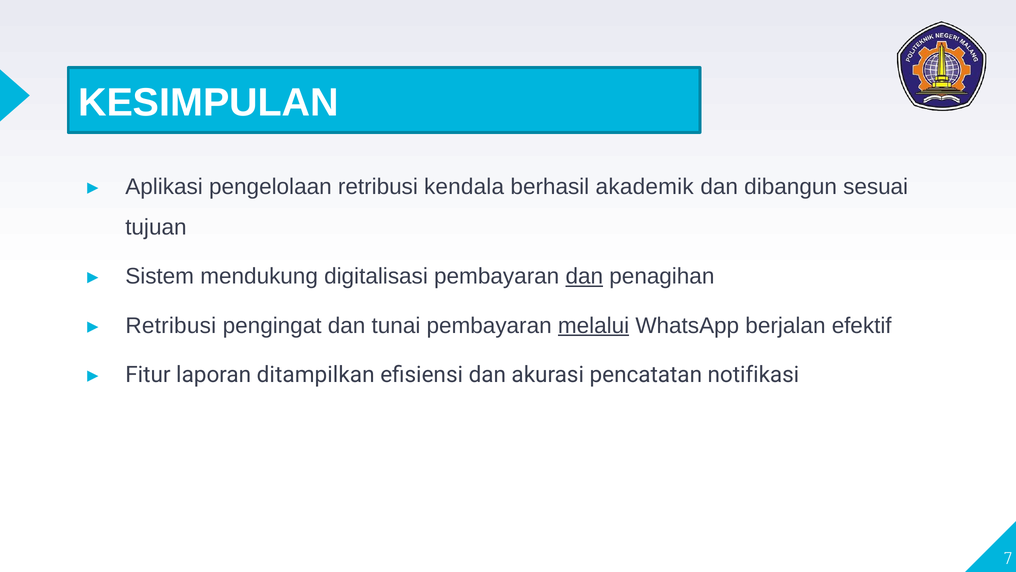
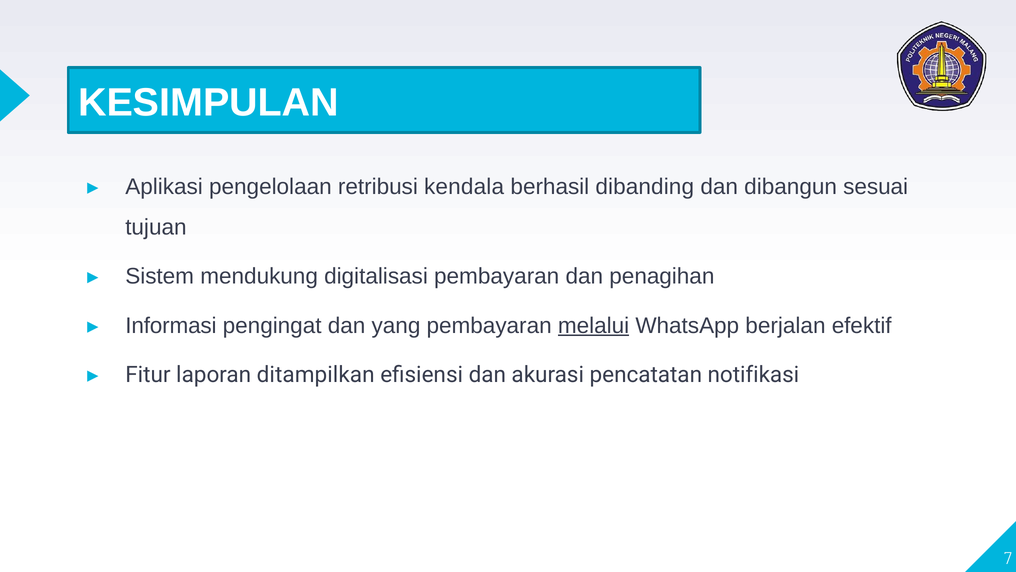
akademik: akademik -> dibanding (645, 187)
dan underline: present -> none (584, 276)
Retribusi: Retribusi -> Informasi (171, 325)
tunai: tunai -> yang (396, 325)
